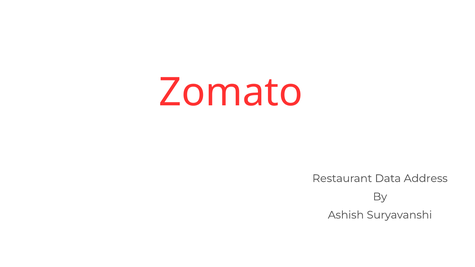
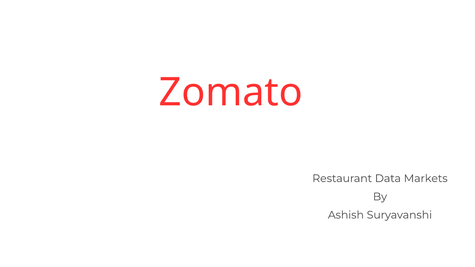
Address: Address -> Markets (426, 179)
